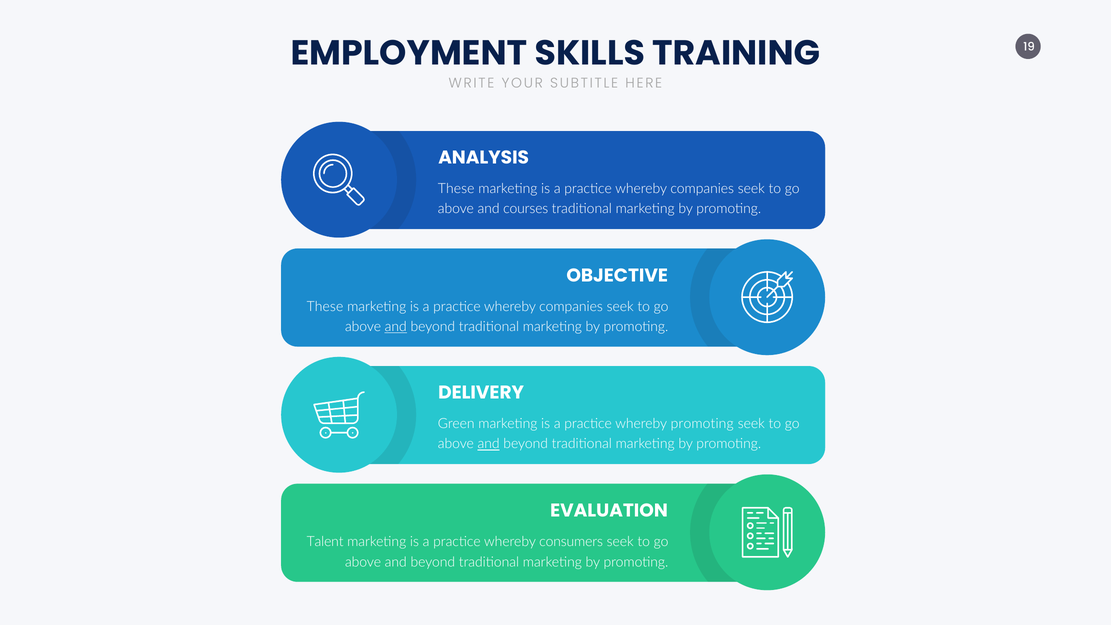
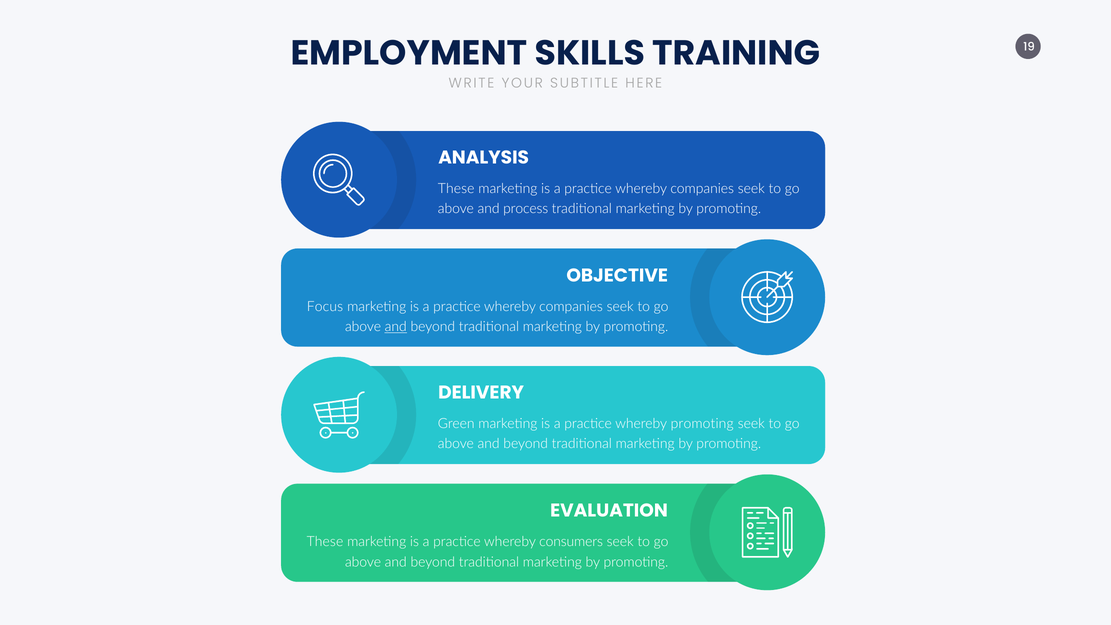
courses: courses -> process (526, 209)
These: These -> Focus (325, 306)
and underline: present -> none (489, 444)
Talent: Talent -> These (325, 542)
